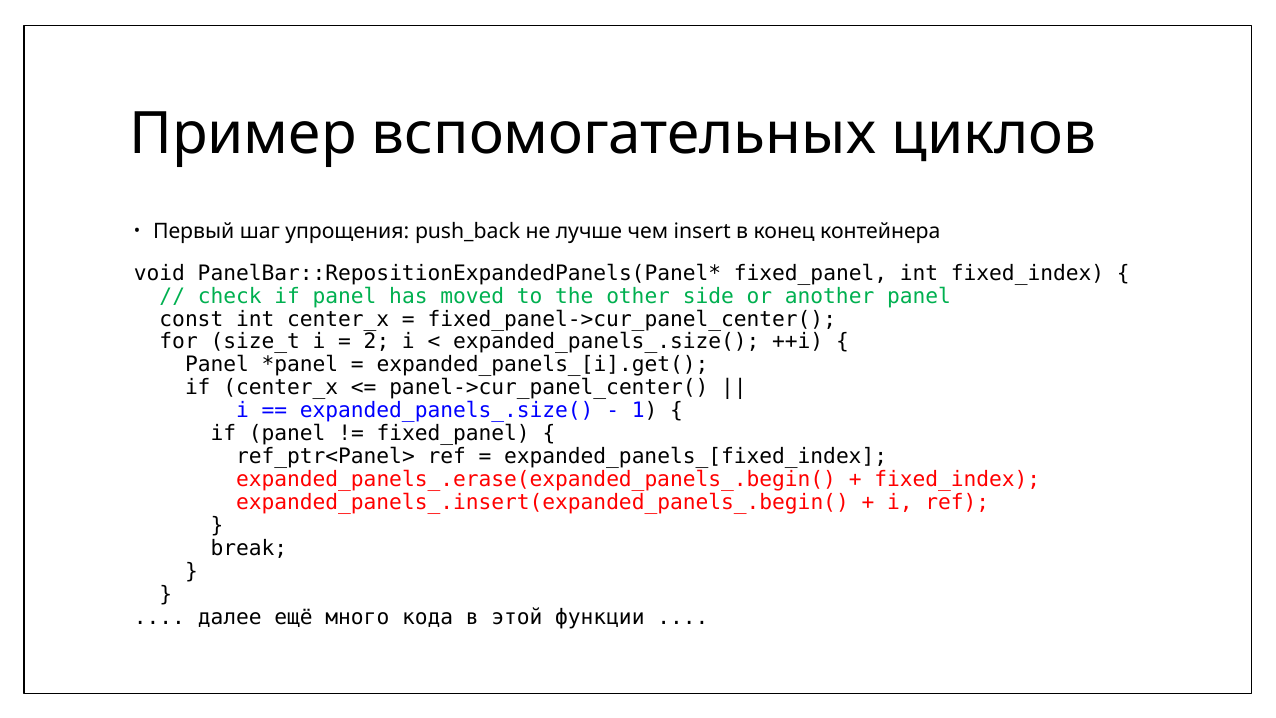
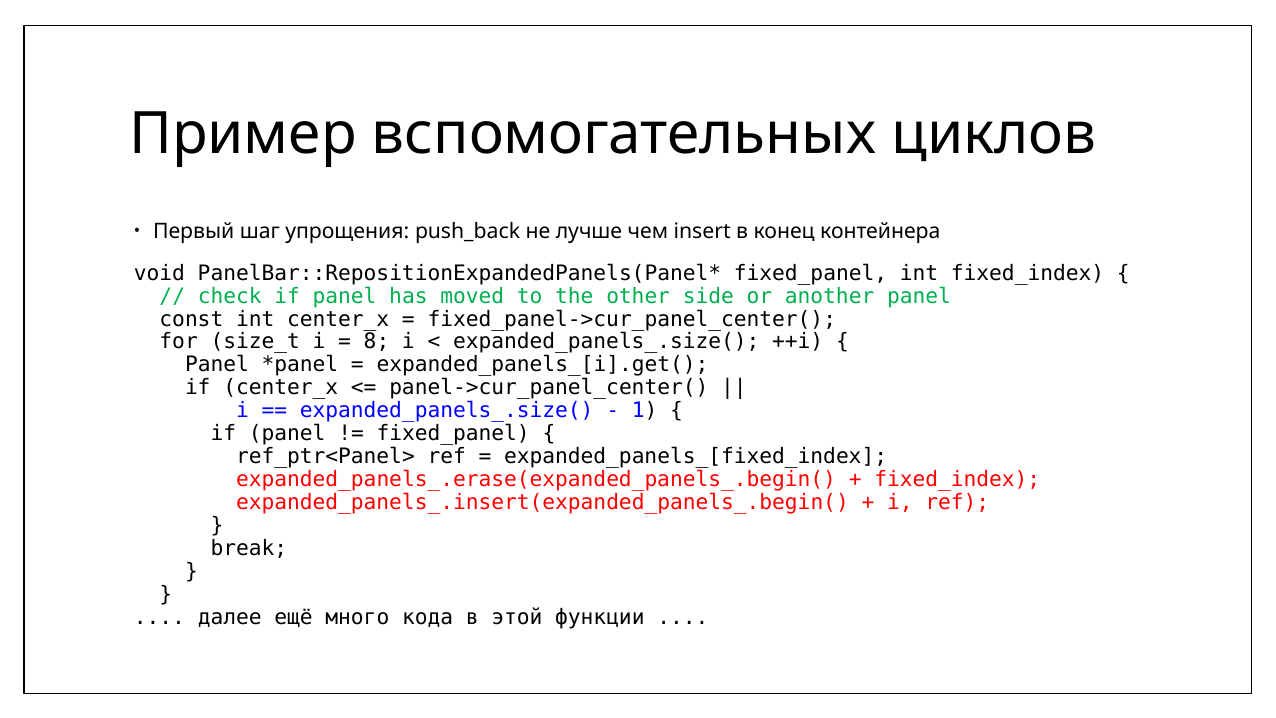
2: 2 -> 8 (377, 342)
